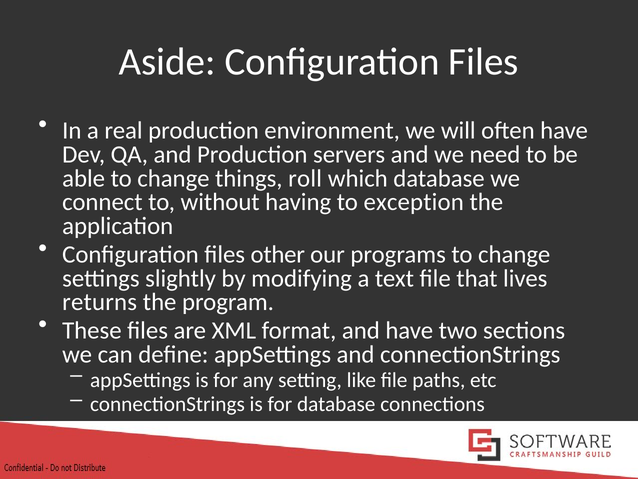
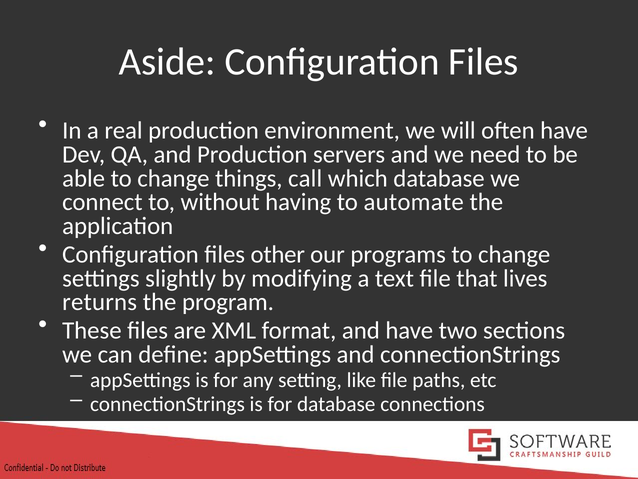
roll: roll -> call (305, 178)
exception: exception -> automate (414, 202)
